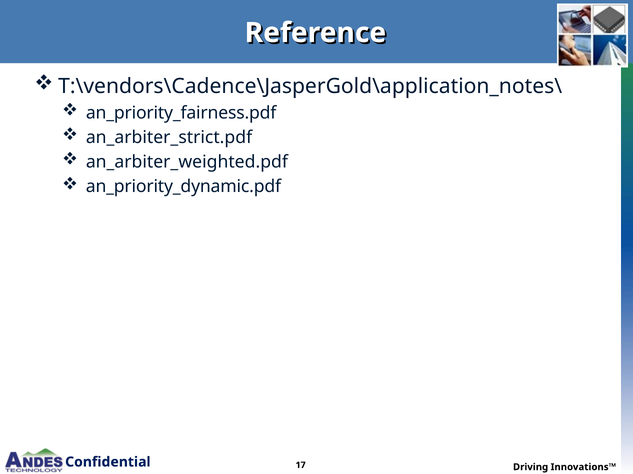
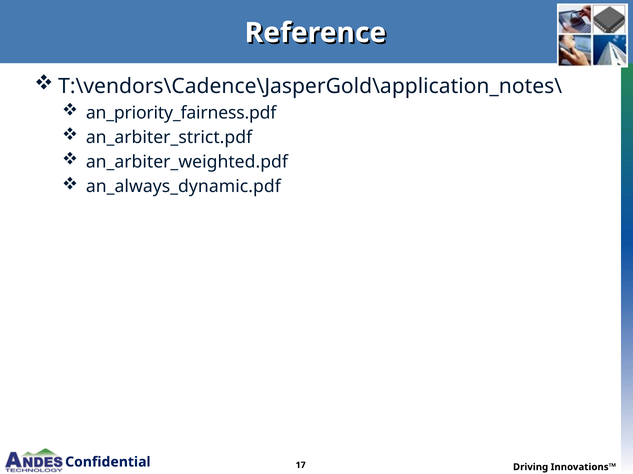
an_priority_dynamic.pdf: an_priority_dynamic.pdf -> an_always_dynamic.pdf (183, 187)
